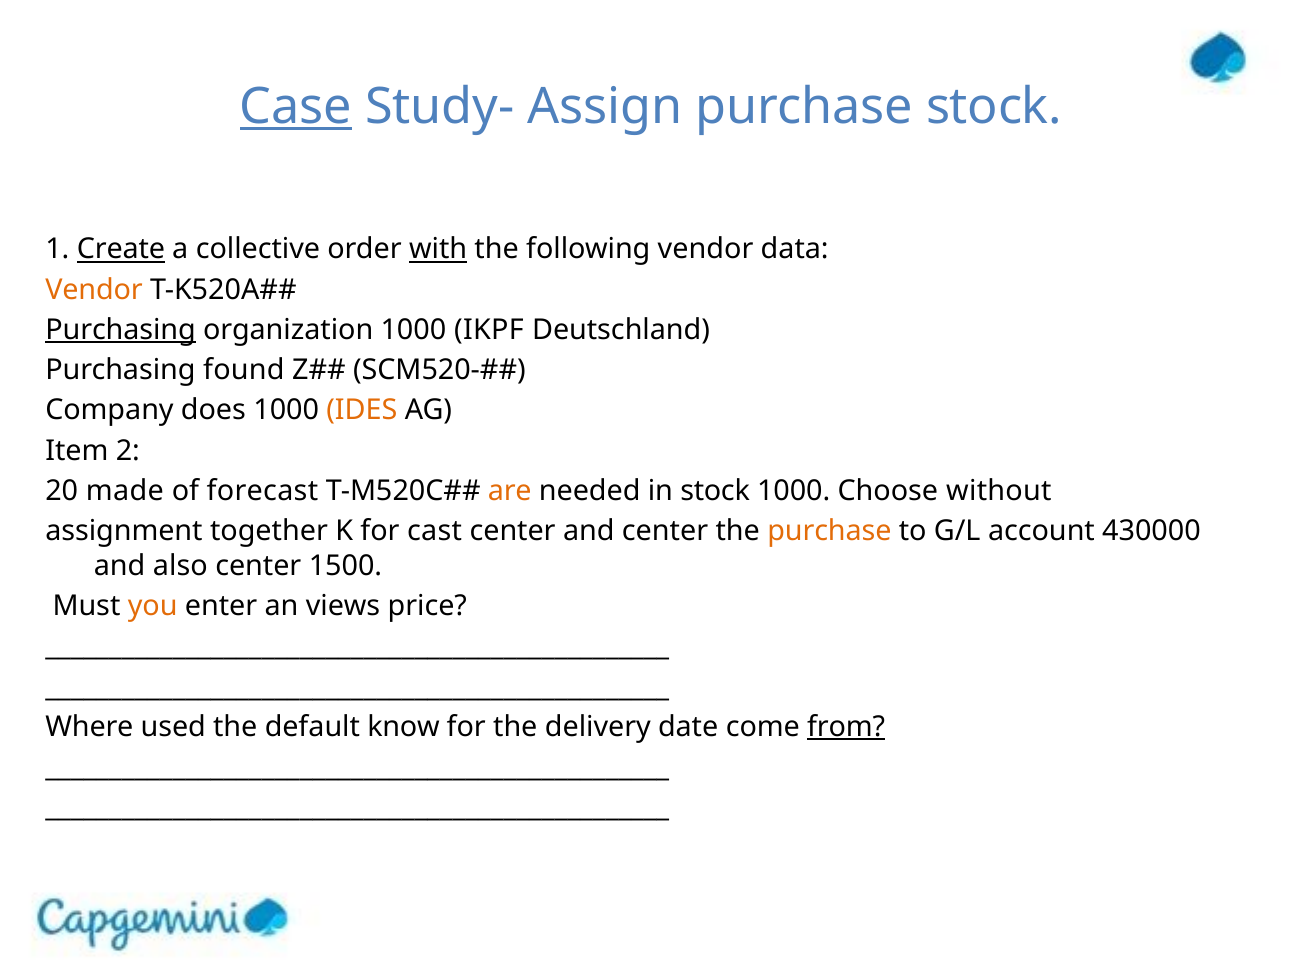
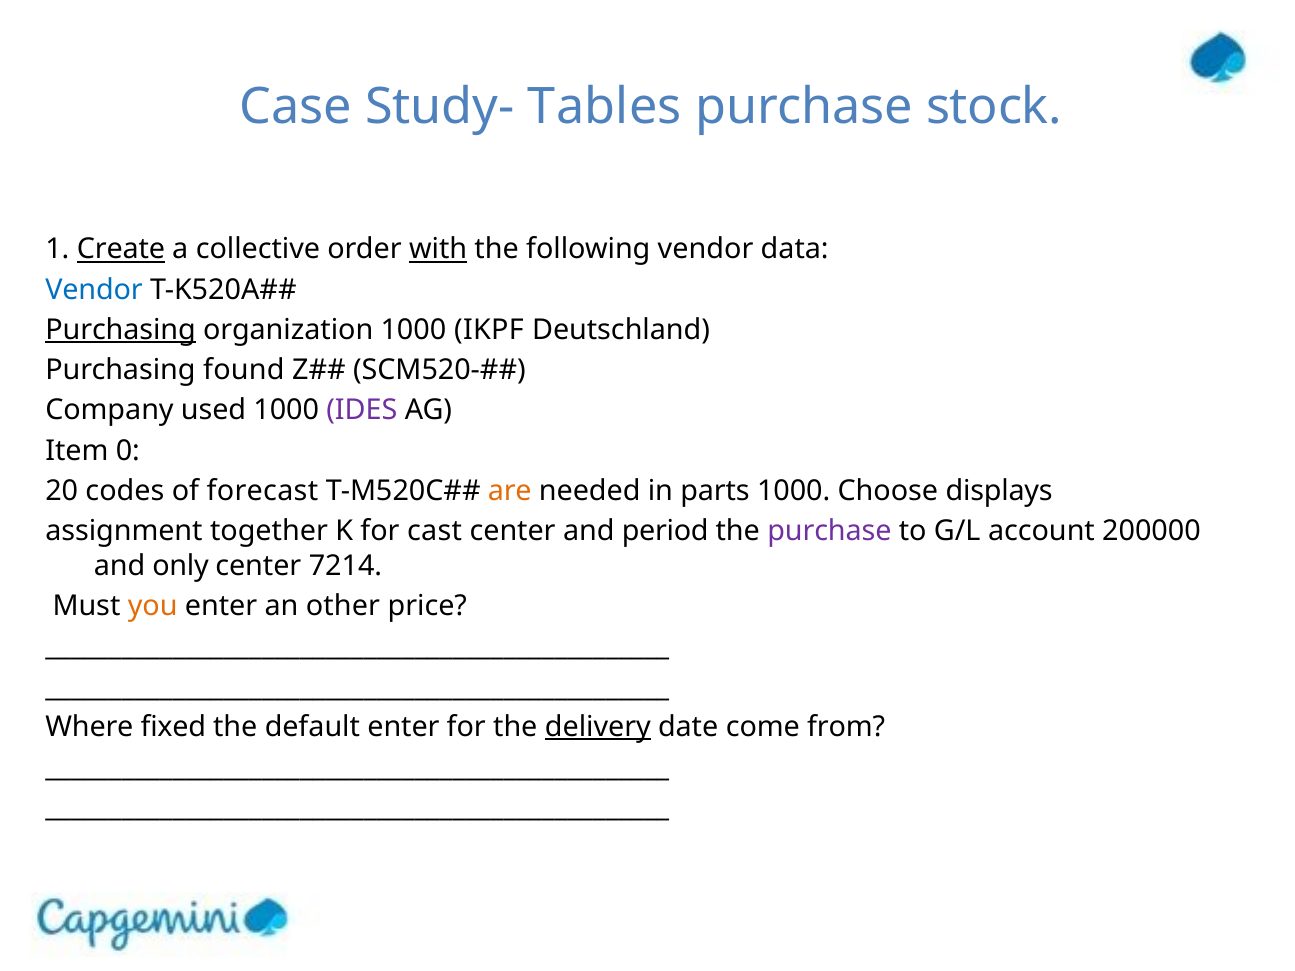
Case underline: present -> none (296, 107)
Assign: Assign -> Tables (605, 107)
Vendor colour: orange -> blue (94, 290)
does: does -> used (213, 411)
IDES colour: orange -> purple (362, 411)
2: 2 -> 0 (128, 451)
made: made -> codes (125, 491)
in stock: stock -> parts (715, 491)
without: without -> displays (999, 491)
and center: center -> period (665, 531)
purchase colour: orange -> purple (829, 531)
430000: 430000 -> 200000 (1151, 531)
also: also -> only (181, 566)
1500: 1500 -> 7214 (345, 566)
views: views -> other (343, 606)
used: used -> fixed (173, 727)
default know: know -> enter (403, 727)
delivery underline: none -> present (598, 727)
from underline: present -> none (846, 727)
